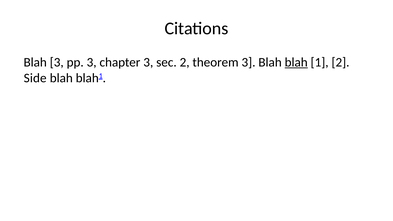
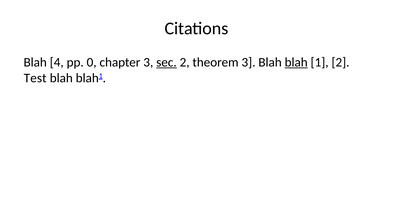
Blah 3: 3 -> 4 (57, 62)
pp 3: 3 -> 0 (92, 62)
sec underline: none -> present (166, 62)
Side: Side -> Test (35, 78)
